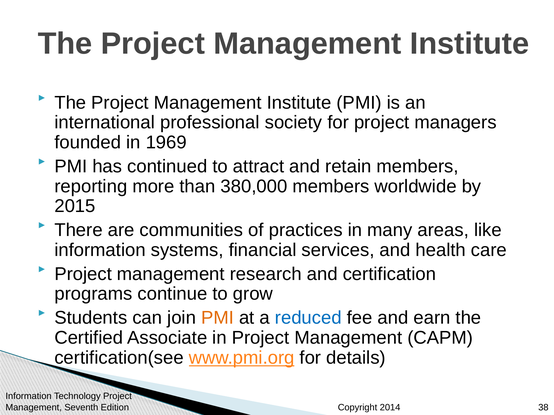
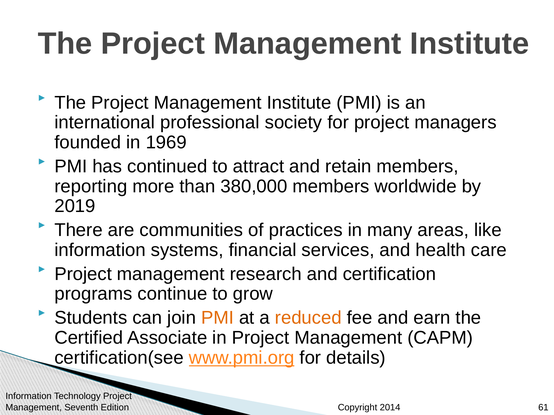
2015: 2015 -> 2019 (75, 206)
reduced colour: blue -> orange (308, 318)
38: 38 -> 61 (543, 408)
